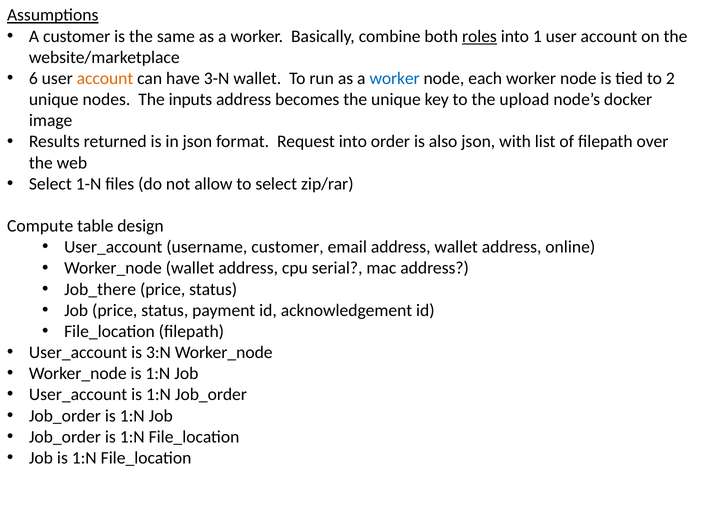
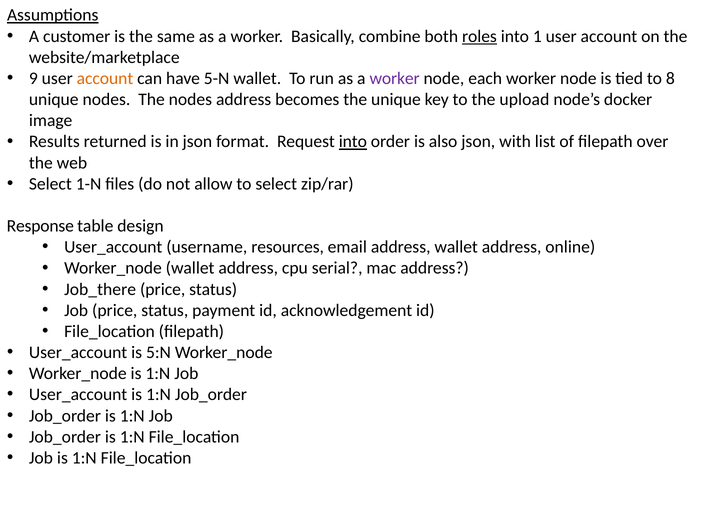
6: 6 -> 9 (33, 78)
3-N: 3-N -> 5-N (217, 78)
worker colour: blue -> purple (395, 78)
2: 2 -> 8 (670, 78)
The inputs: inputs -> nodes (190, 100)
into underline: none -> present (353, 142)
Compute: Compute -> Response (40, 226)
username customer: customer -> resources (288, 247)
3:N: 3:N -> 5:N (158, 353)
